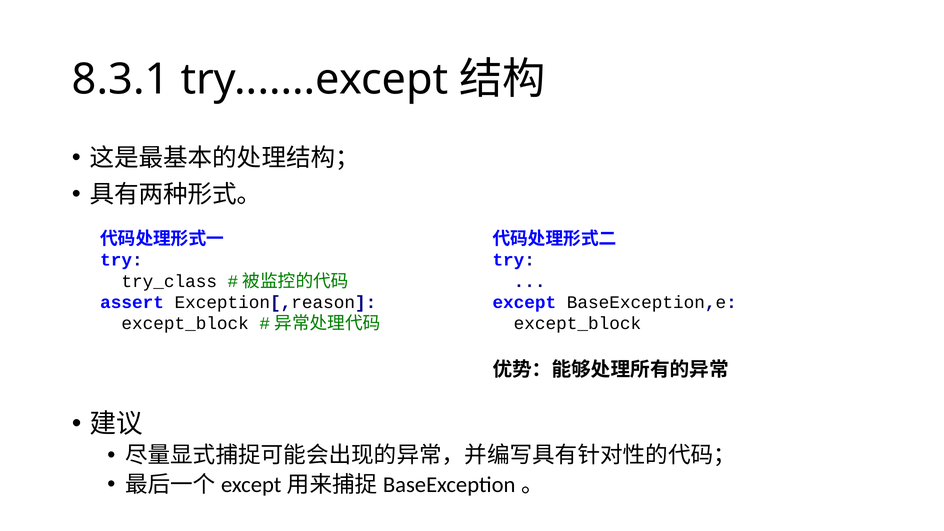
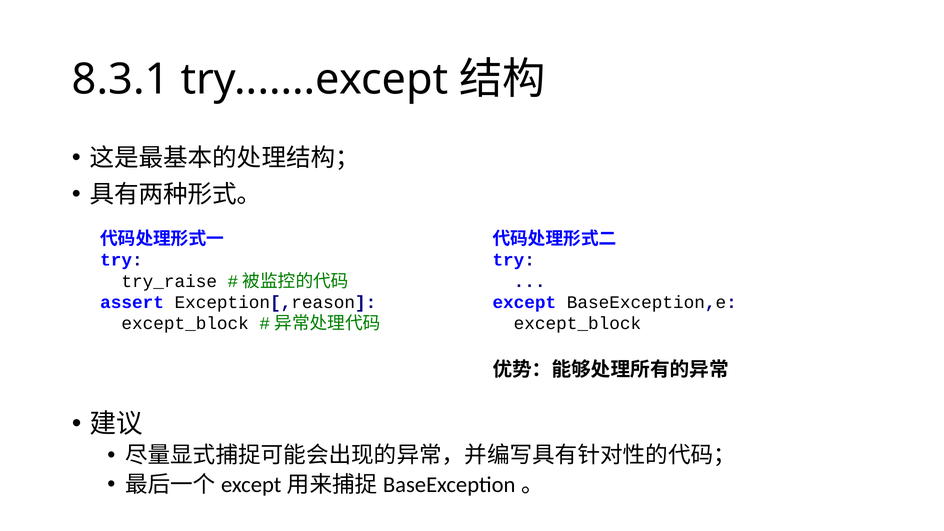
try_class: try_class -> try_raise (169, 281)
